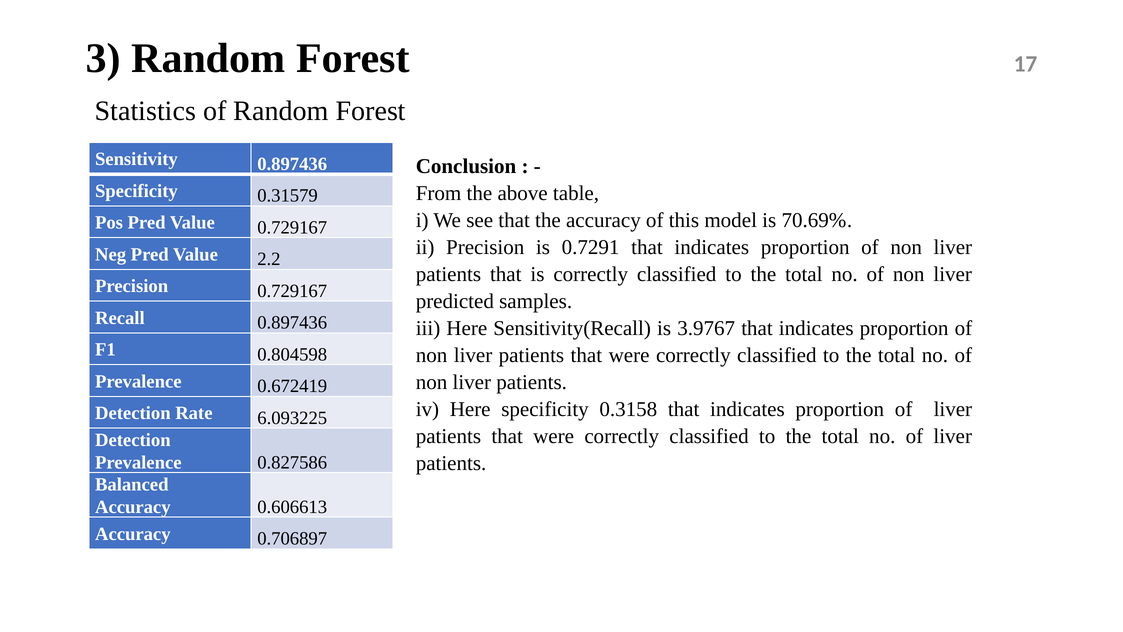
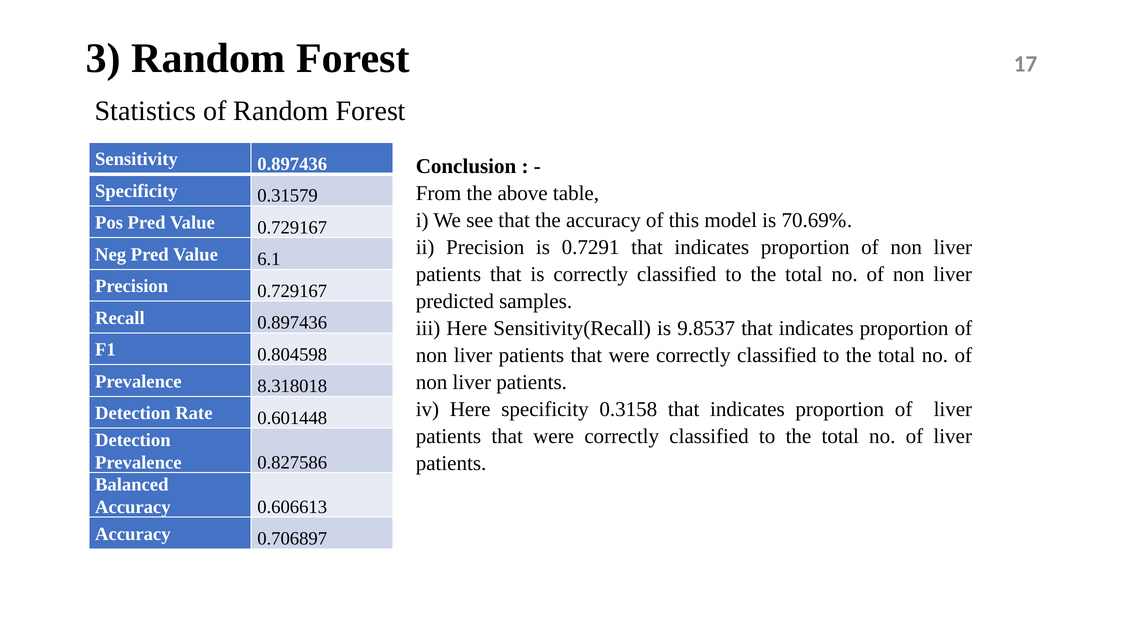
2.2: 2.2 -> 6.1 (269, 259)
3.9767: 3.9767 -> 9.8537 (706, 328)
0.672419: 0.672419 -> 8.318018 (292, 386)
6.093225: 6.093225 -> 0.601448 (292, 418)
